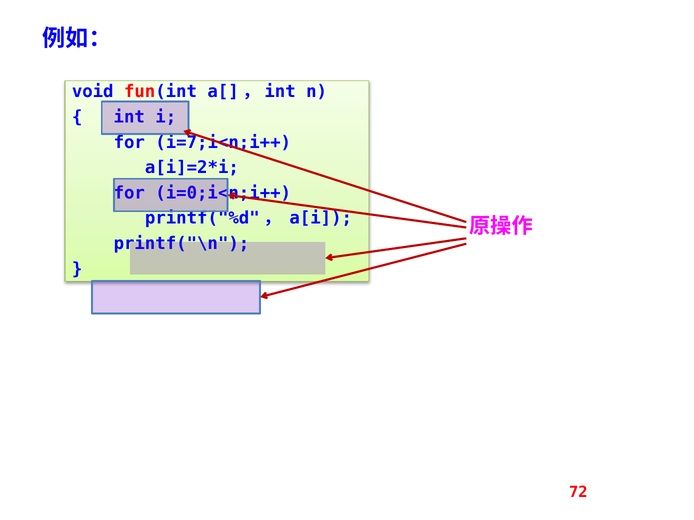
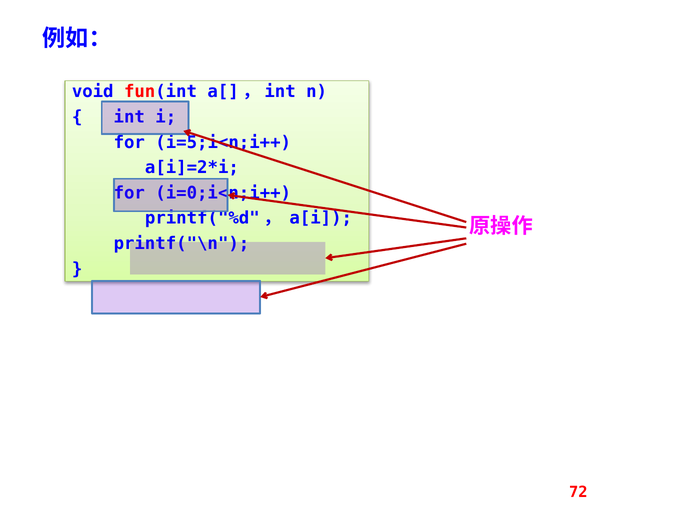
i=7;i<n;i++: i=7;i<n;i++ -> i=5;i<n;i++ (223, 142)
